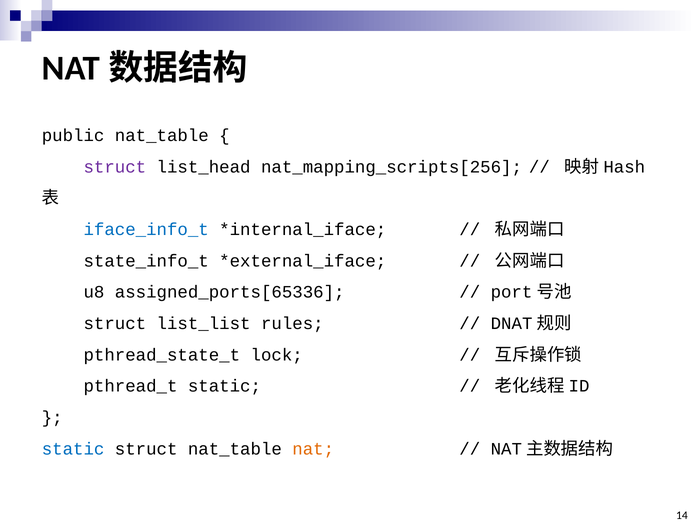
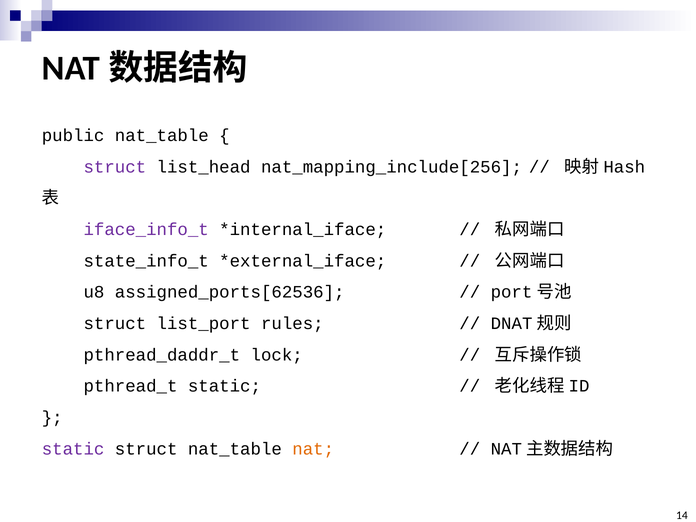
nat_mapping_scripts[256: nat_mapping_scripts[256 -> nat_mapping_include[256 (392, 167)
iface_info_t colour: blue -> purple (146, 230)
assigned_ports[65336: assigned_ports[65336 -> assigned_ports[62536 (230, 292)
list_list: list_list -> list_port (204, 323)
pthread_state_t: pthread_state_t -> pthread_daddr_t (162, 355)
static colour: blue -> purple (73, 449)
